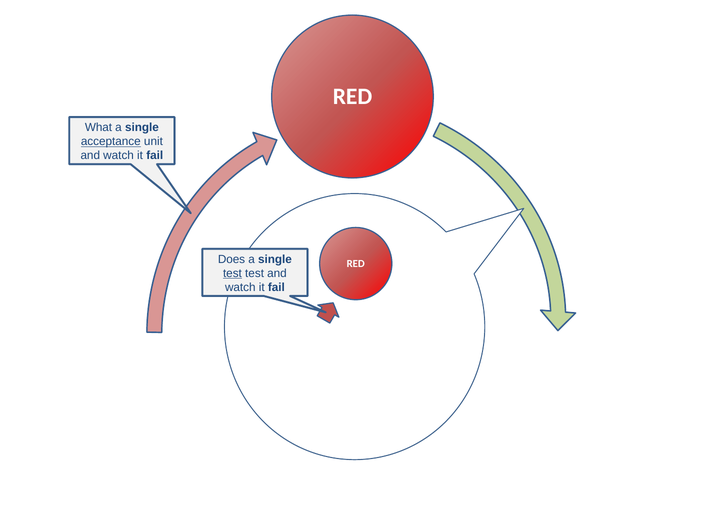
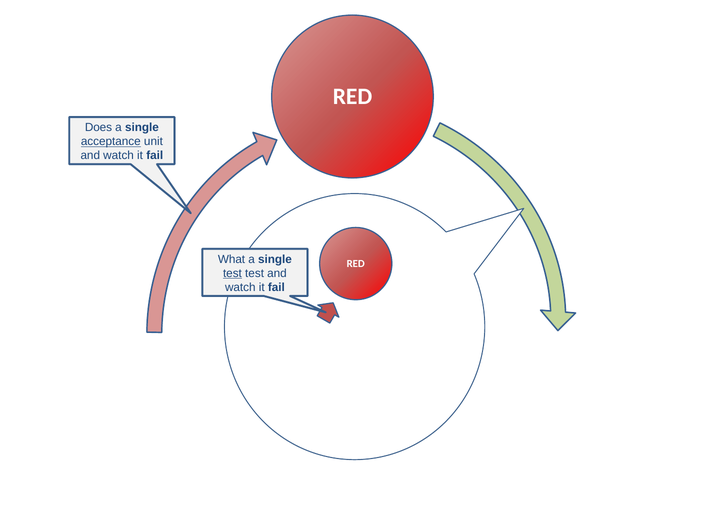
What: What -> Does (98, 127)
Does: Does -> What (232, 259)
